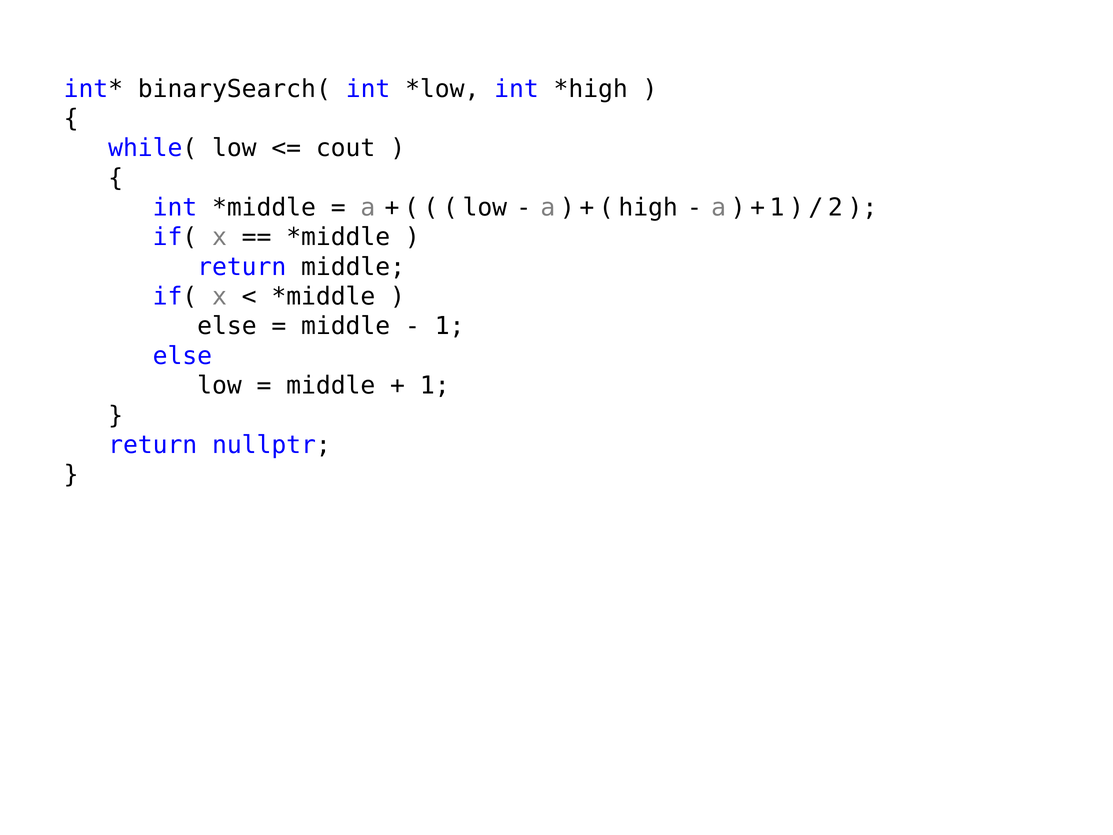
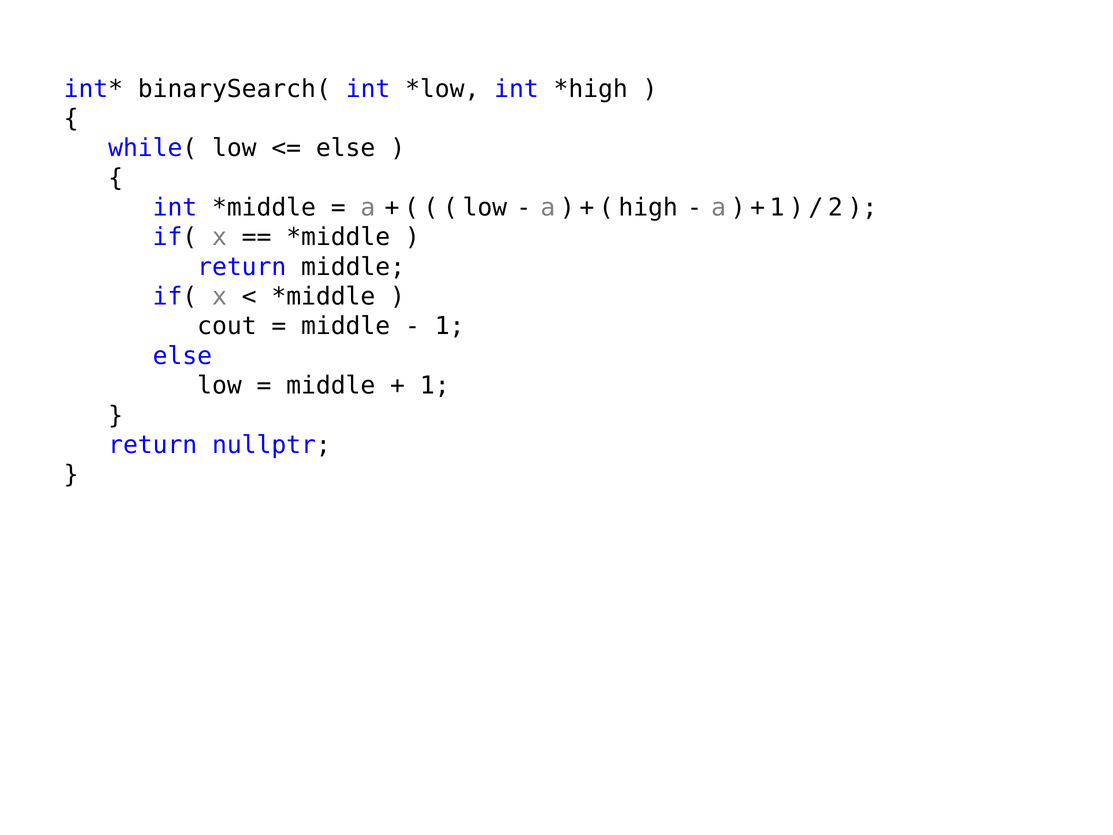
cout: cout -> else (346, 148)
else: else -> cout (227, 326)
